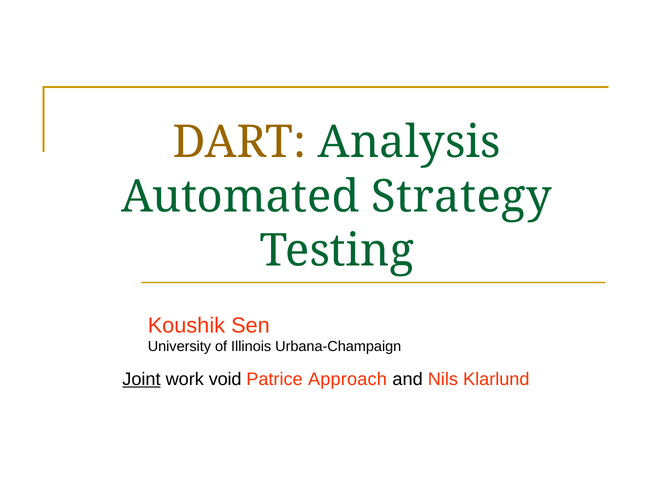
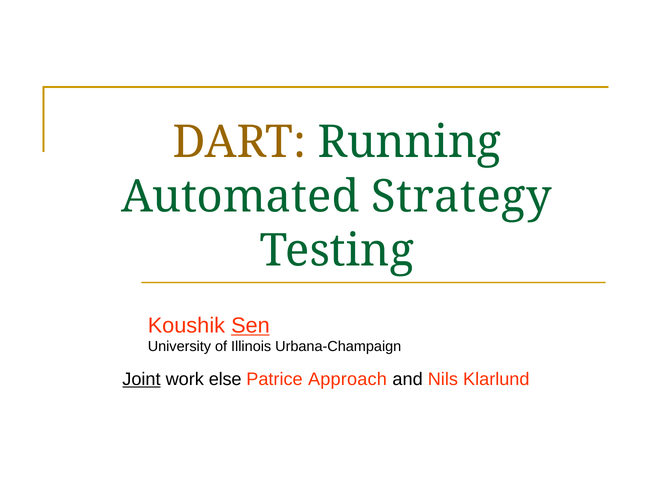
Analysis: Analysis -> Running (410, 142)
Sen underline: none -> present (250, 326)
void: void -> else (225, 379)
